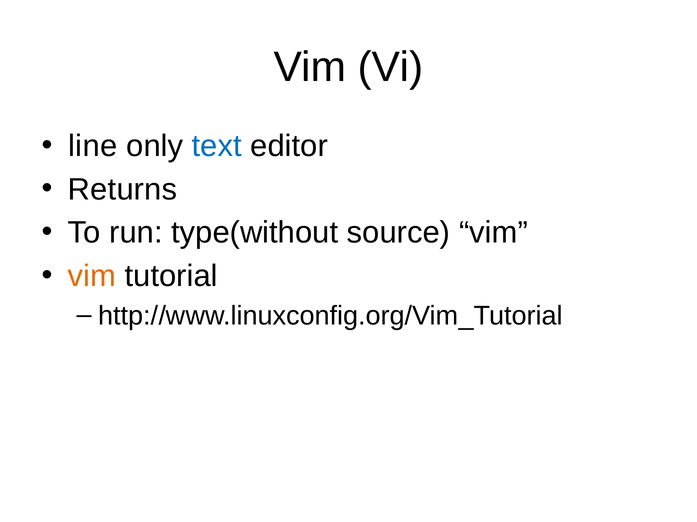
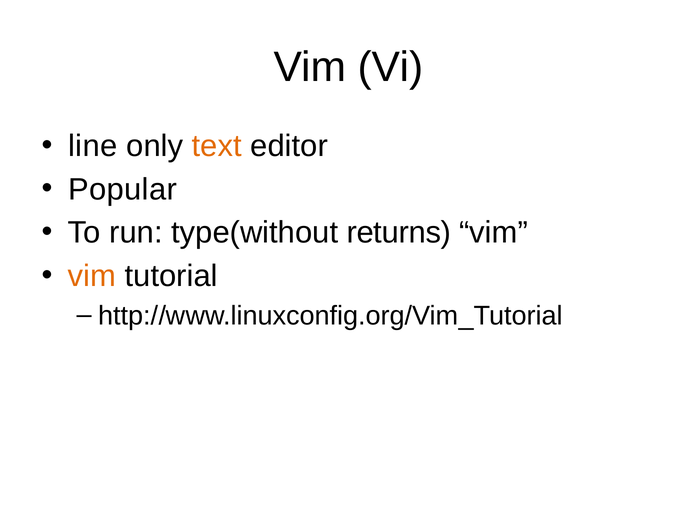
text colour: blue -> orange (217, 146)
Returns: Returns -> Popular (123, 190)
source: source -> returns (399, 233)
